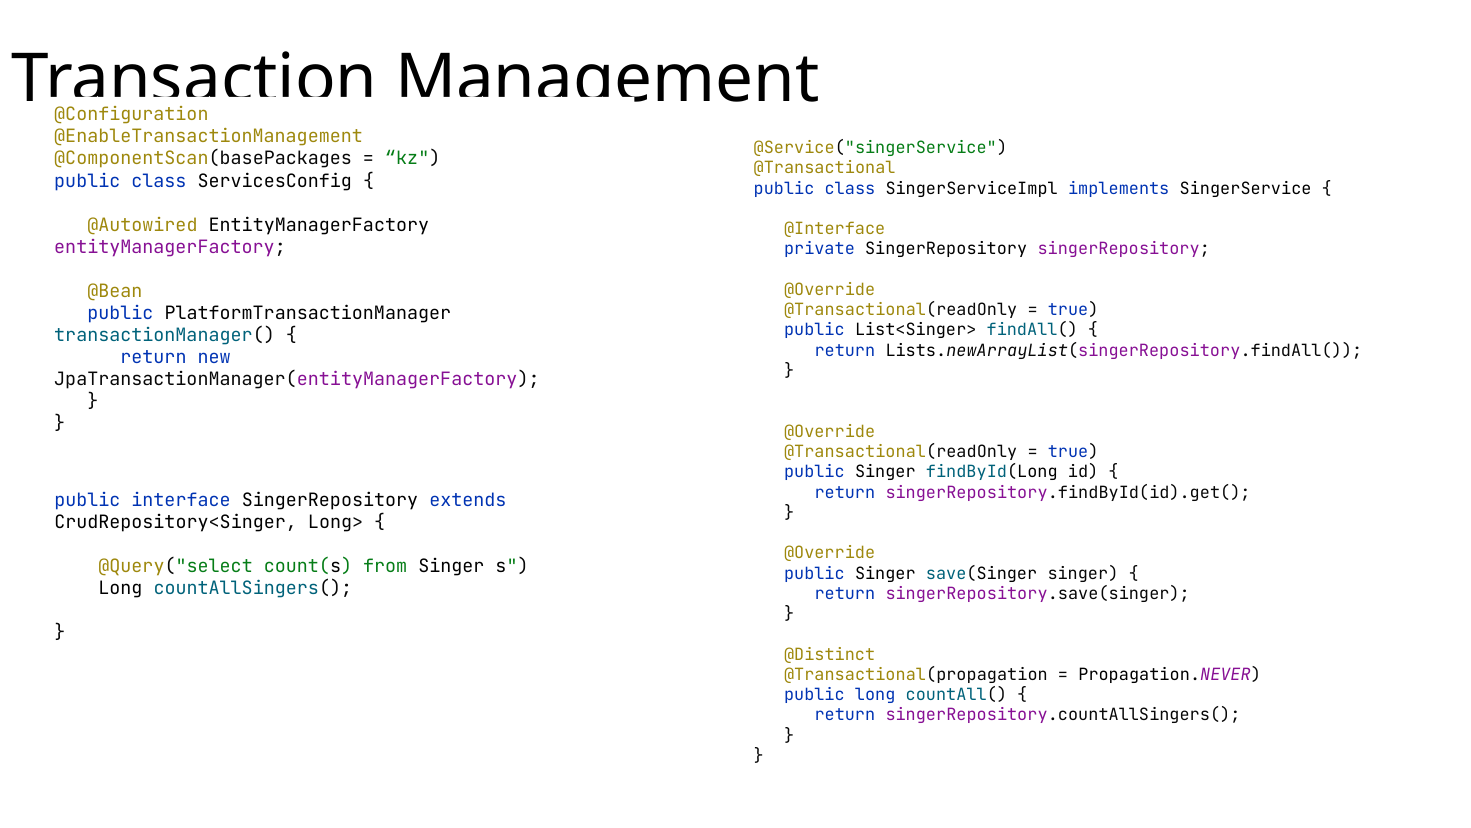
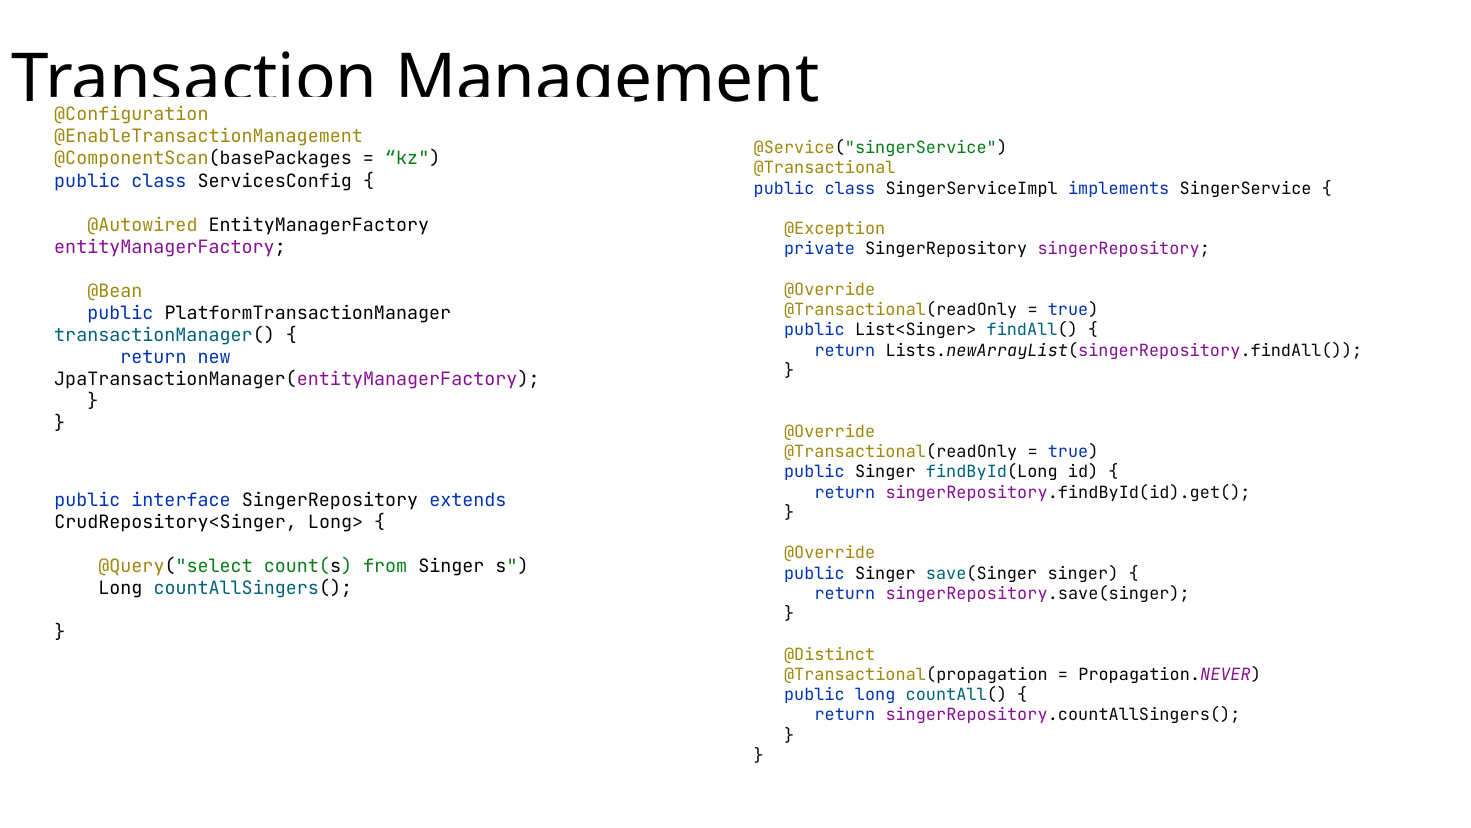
@Interface: @Interface -> @Exception (835, 229)
